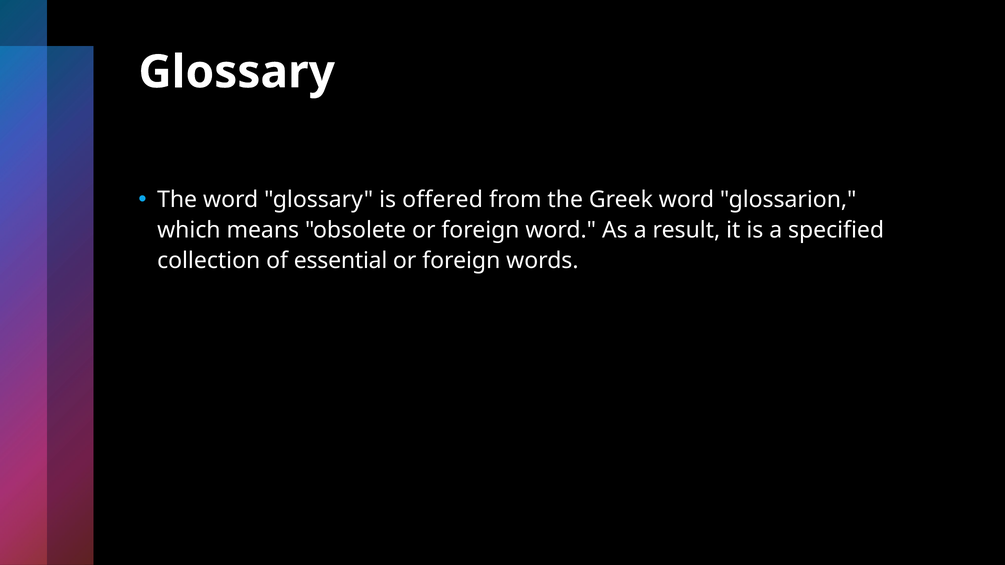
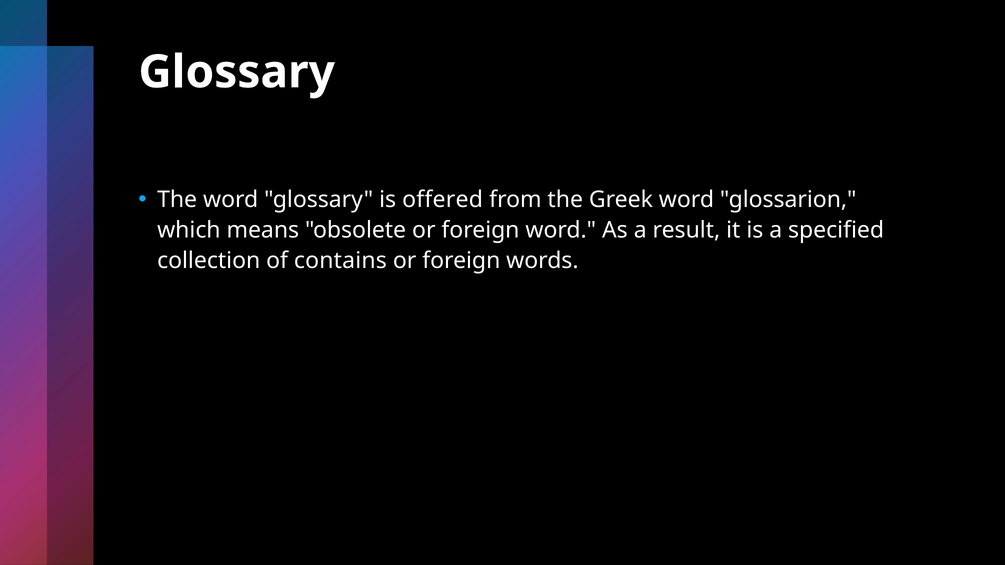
essential: essential -> contains (340, 261)
